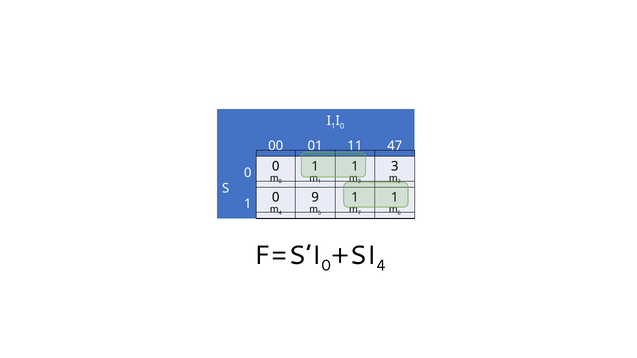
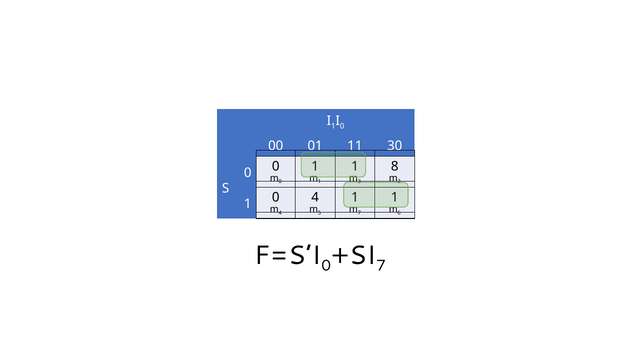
47: 47 -> 30 (395, 146)
3: 3 -> 8 (395, 167)
0 9: 9 -> 4 (315, 198)
4: 4 -> 7 (381, 266)
